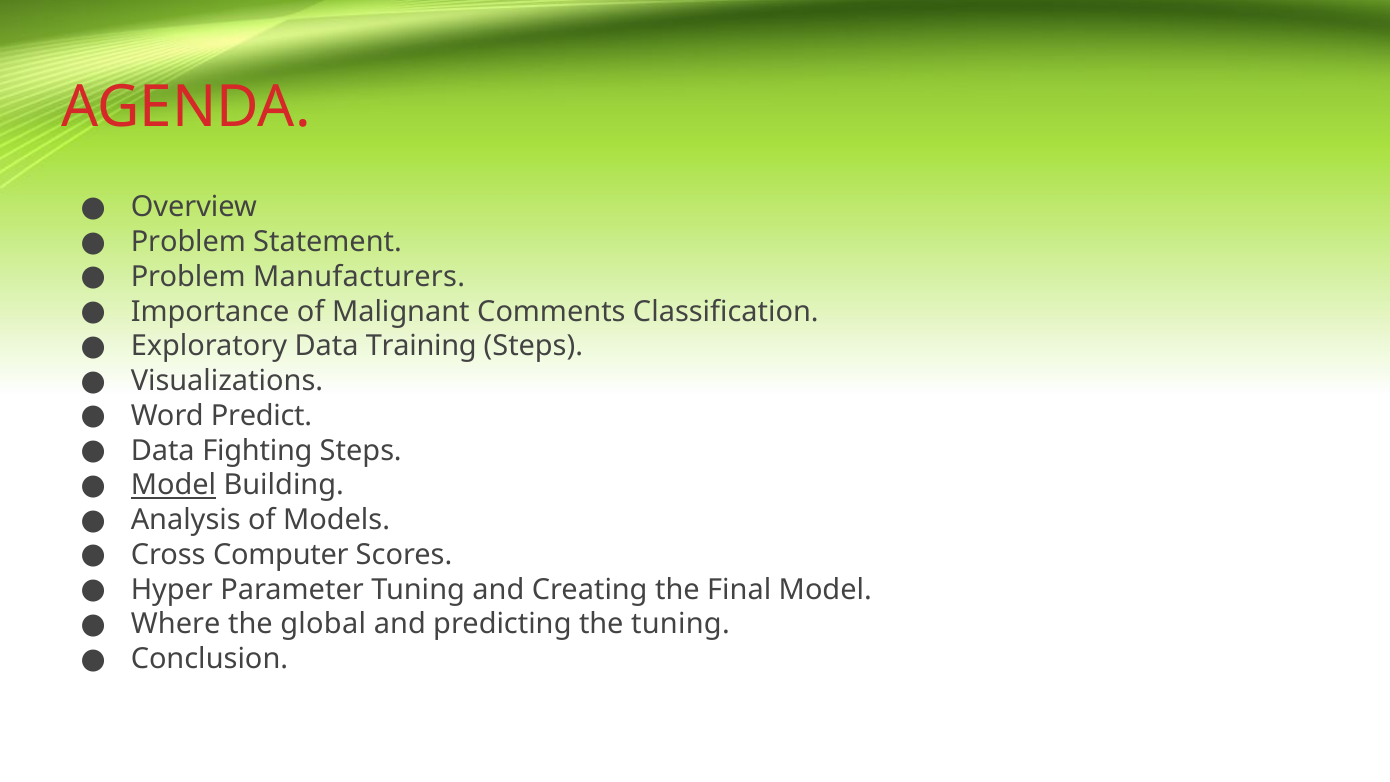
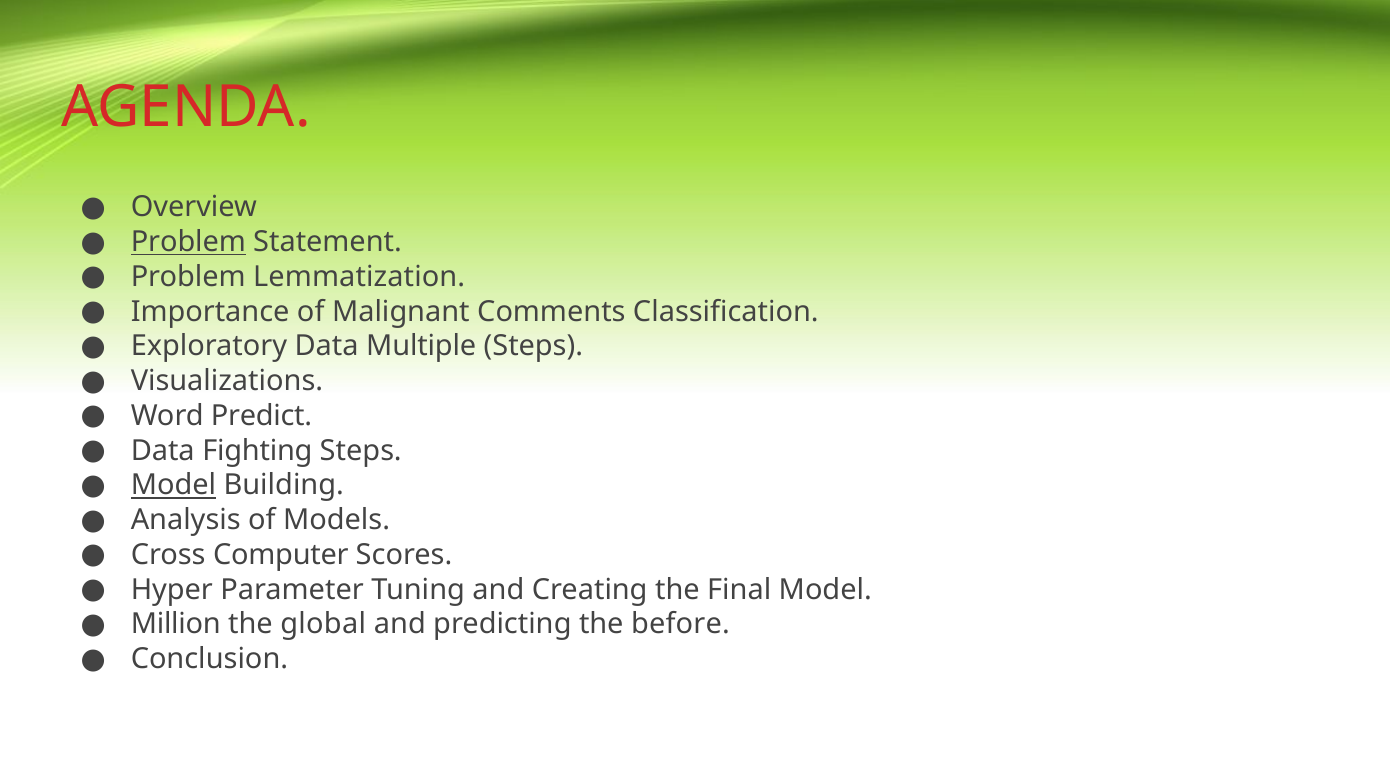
Problem underline: none -> present (188, 242)
Manufacturers: Manufacturers -> Lemmatization (359, 277)
Training: Training -> Multiple (421, 346)
Where: Where -> Million (176, 624)
the tuning: tuning -> before (680, 624)
